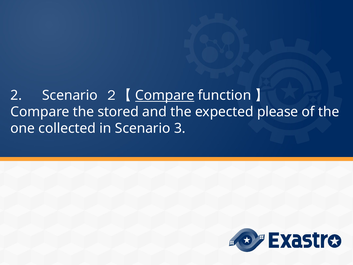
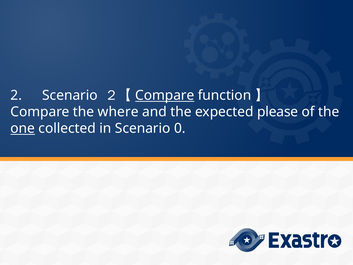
stored: stored -> where (118, 112)
one underline: none -> present (23, 128)
3: 3 -> 0 (180, 128)
